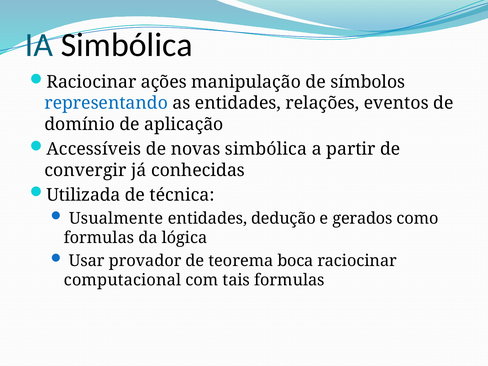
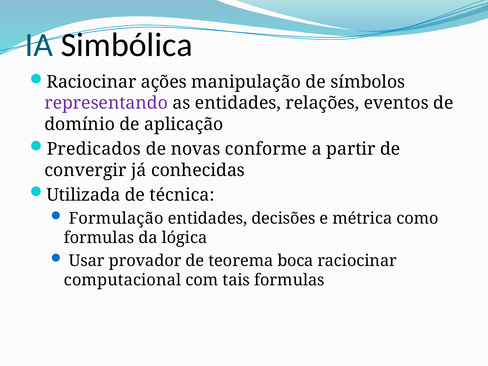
representando colour: blue -> purple (106, 103)
Accessíveis: Accessíveis -> Predicados (94, 149)
novas simbólica: simbólica -> conforme (266, 149)
Usualmente: Usualmente -> Formulação (116, 218)
dedução: dedução -> decisões (283, 218)
gerados: gerados -> métrica (362, 218)
